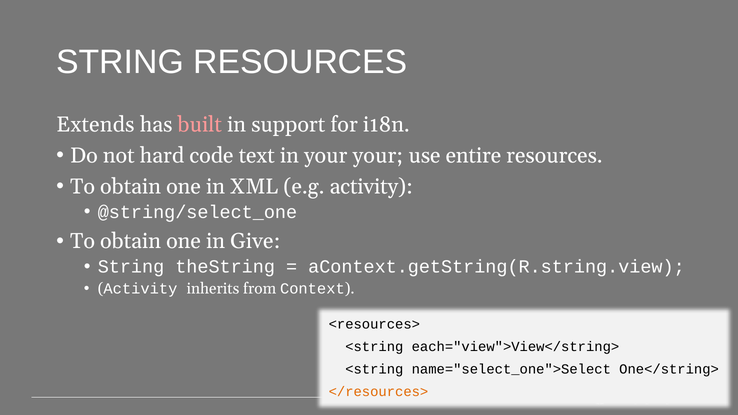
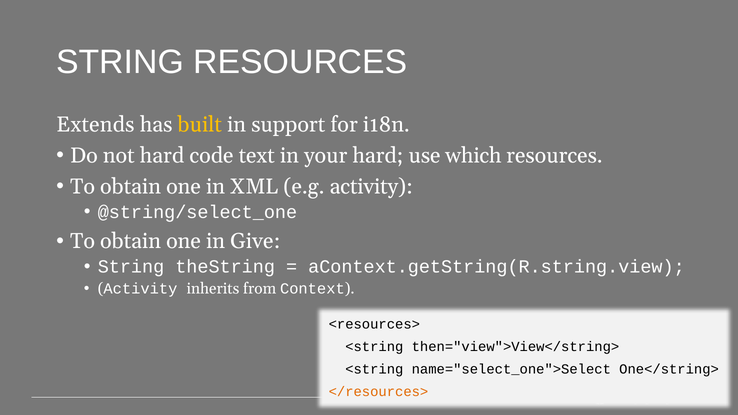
built colour: pink -> yellow (200, 125)
your your: your -> hard (378, 156)
entire: entire -> which (474, 156)
each="view">View</string>: each="view">View</string> -> then="view">View</string> (515, 347)
